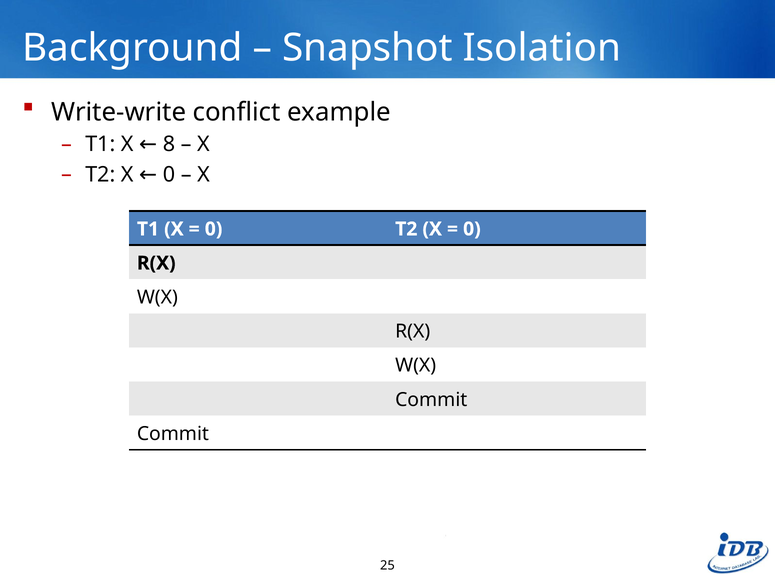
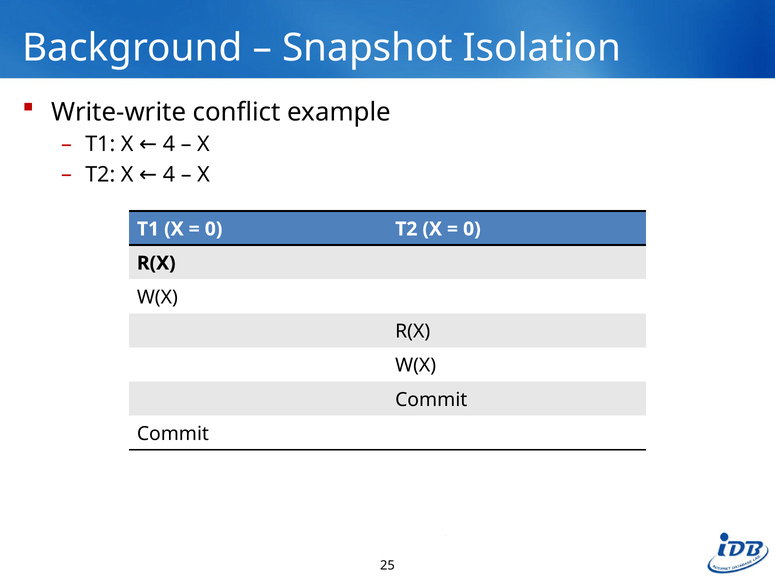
T1 X 8: 8 -> 4 (169, 144)
T2 X 0: 0 -> 4 (169, 175)
